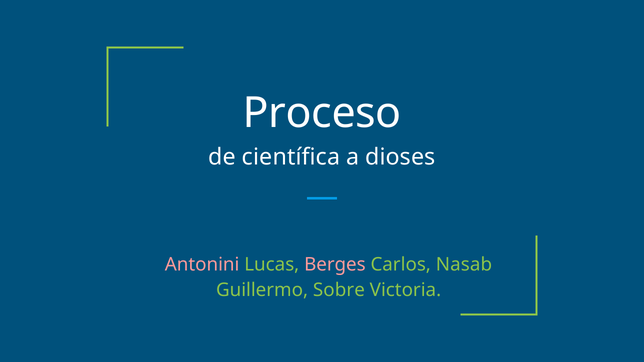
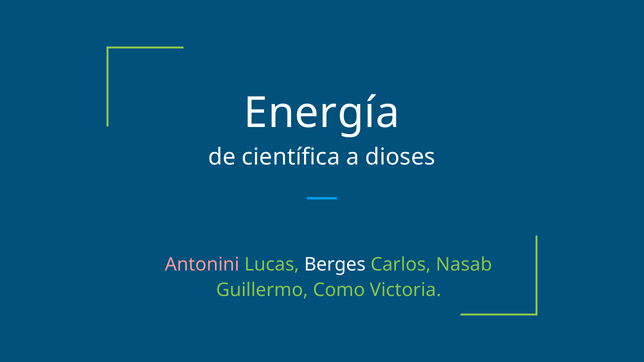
Proceso: Proceso -> Energía (322, 113)
Berges colour: pink -> white (335, 265)
Sobre: Sobre -> Como (339, 290)
